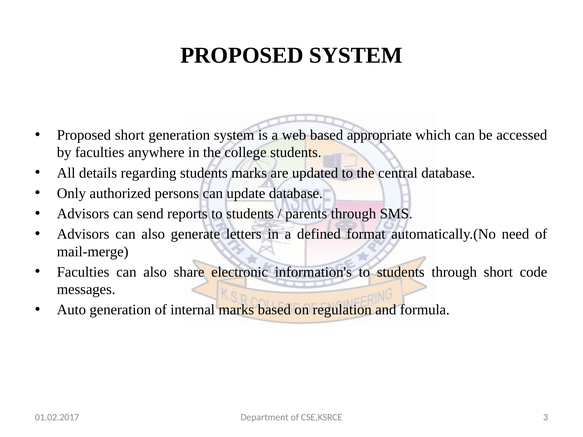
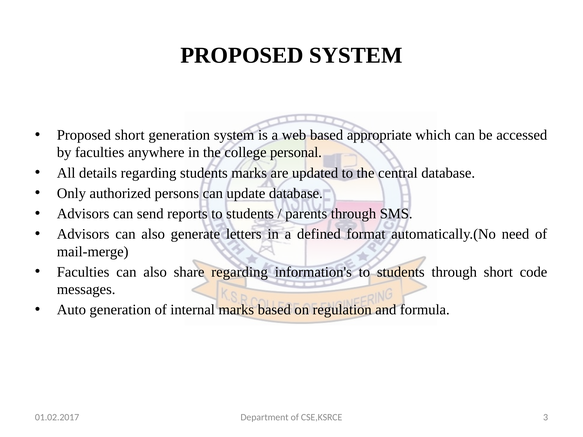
college students: students -> personal (296, 153)
share electronic: electronic -> regarding (240, 272)
